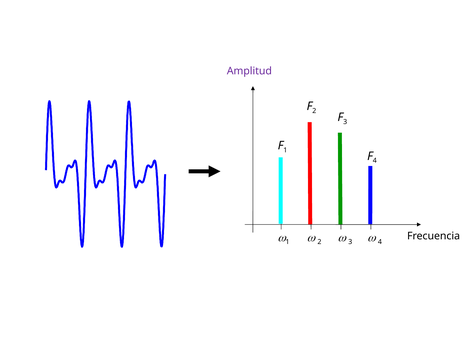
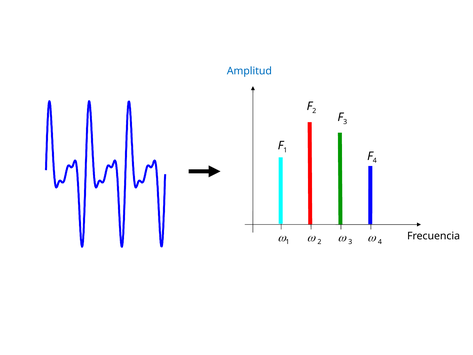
Amplitud colour: purple -> blue (249, 71)
